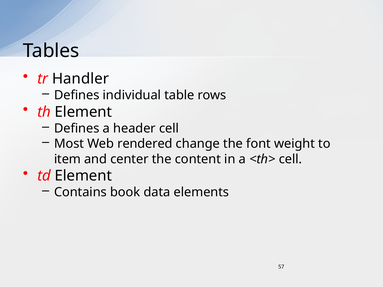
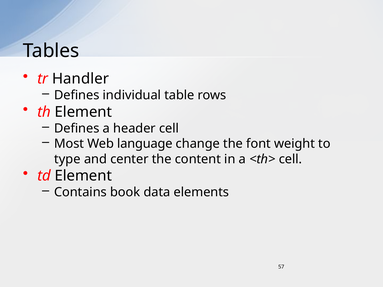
rendered: rendered -> language (145, 144)
item: item -> type (67, 159)
